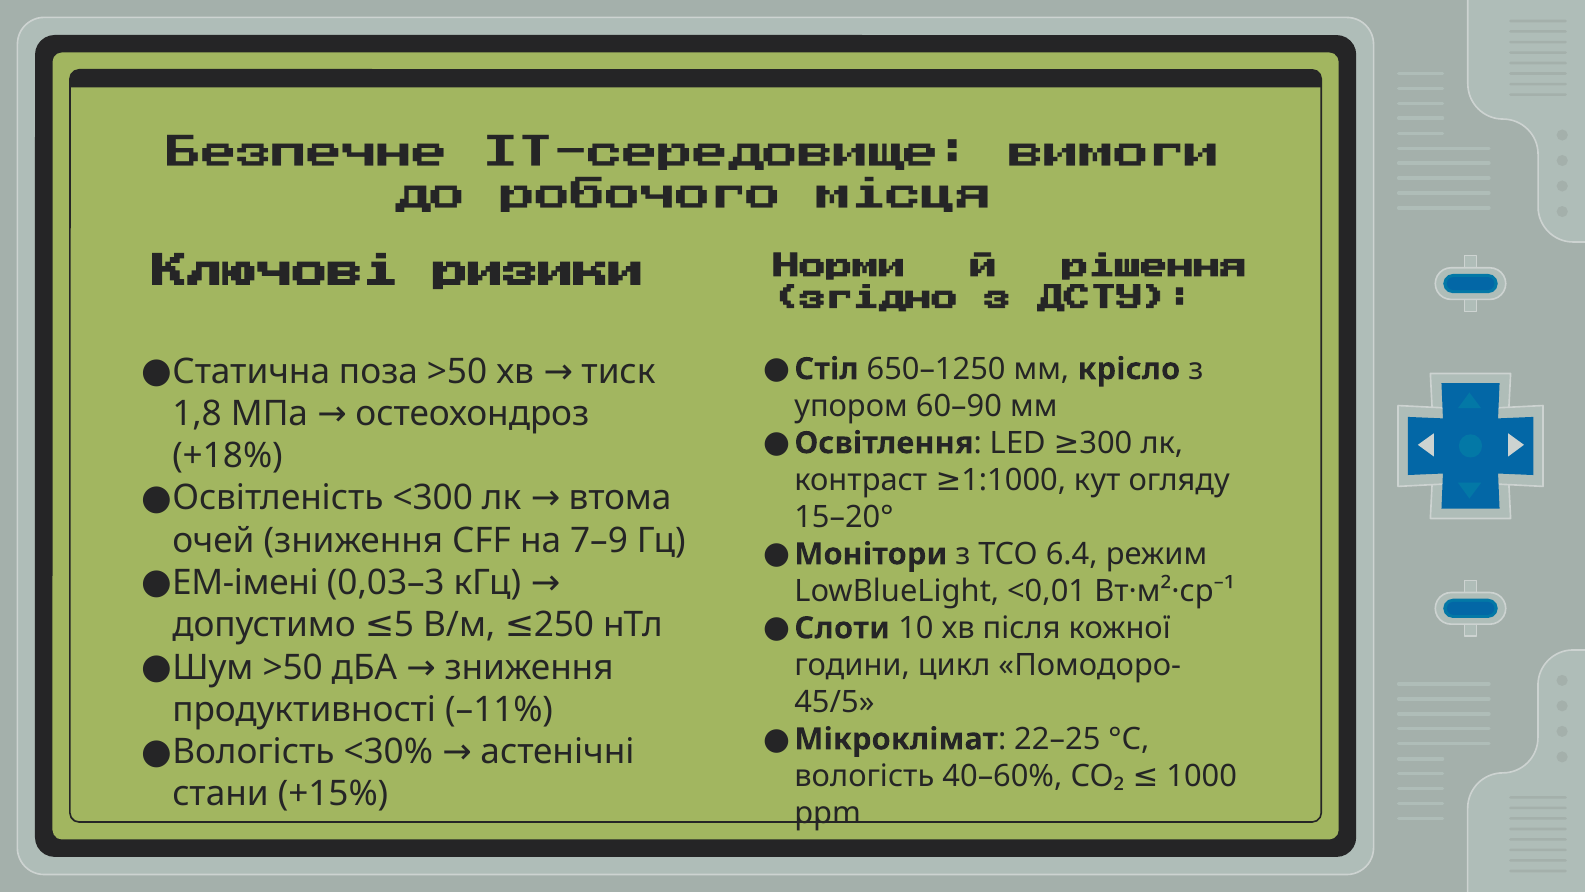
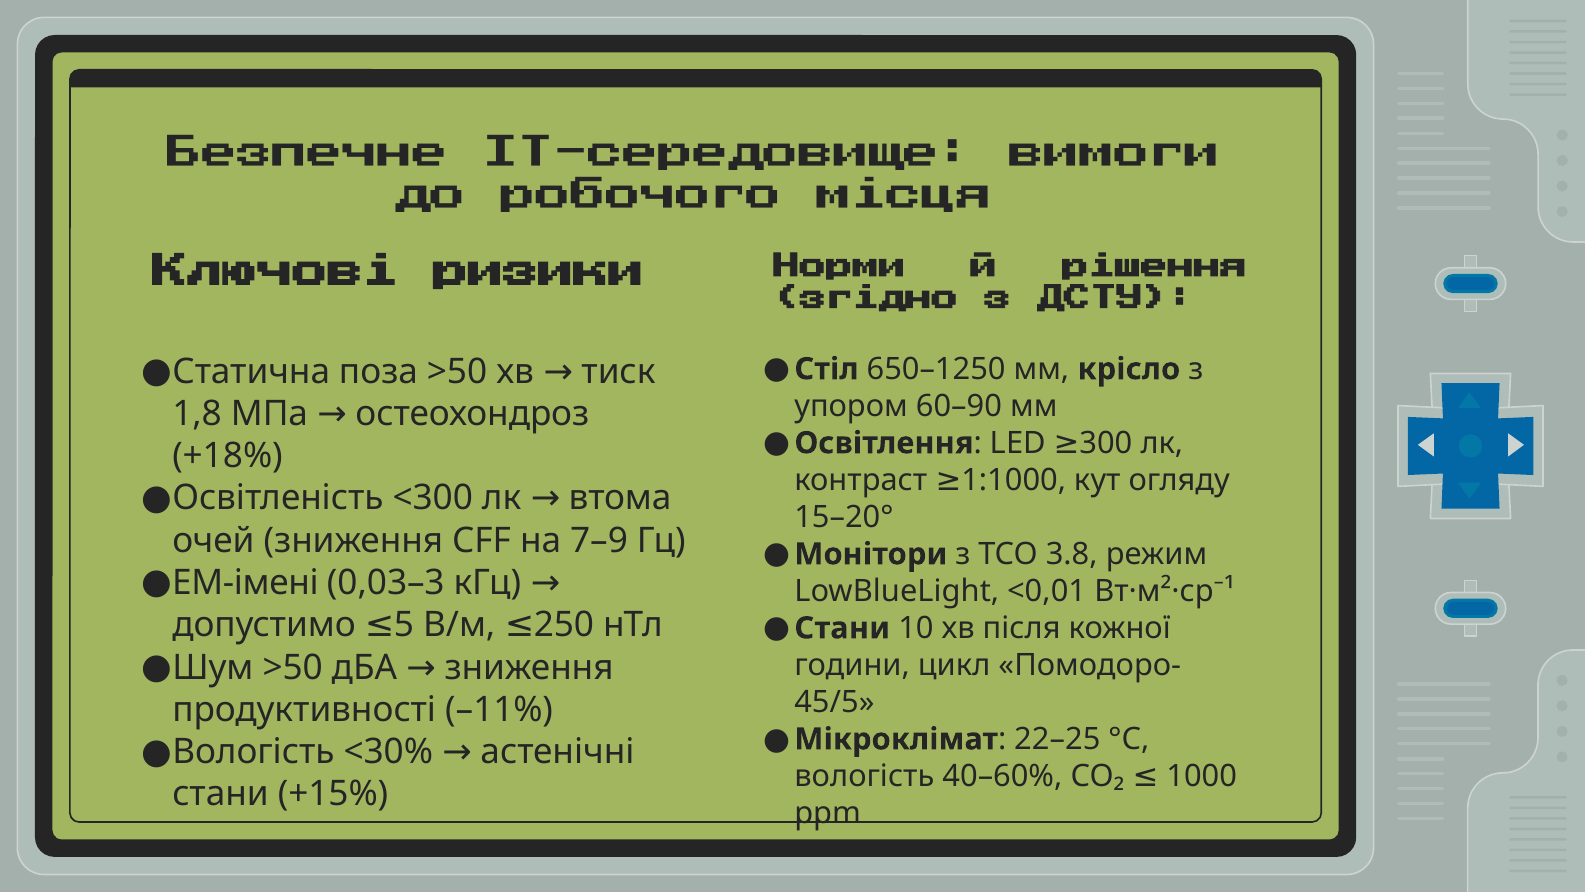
6.4: 6.4 -> 3.8 (1072, 554)
Слоти: Слоти -> Стани (842, 628)
